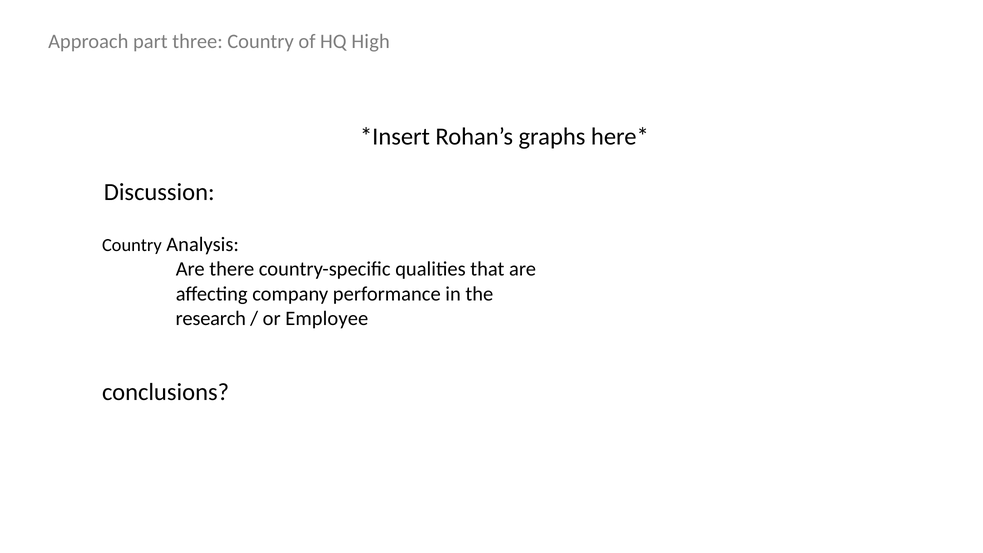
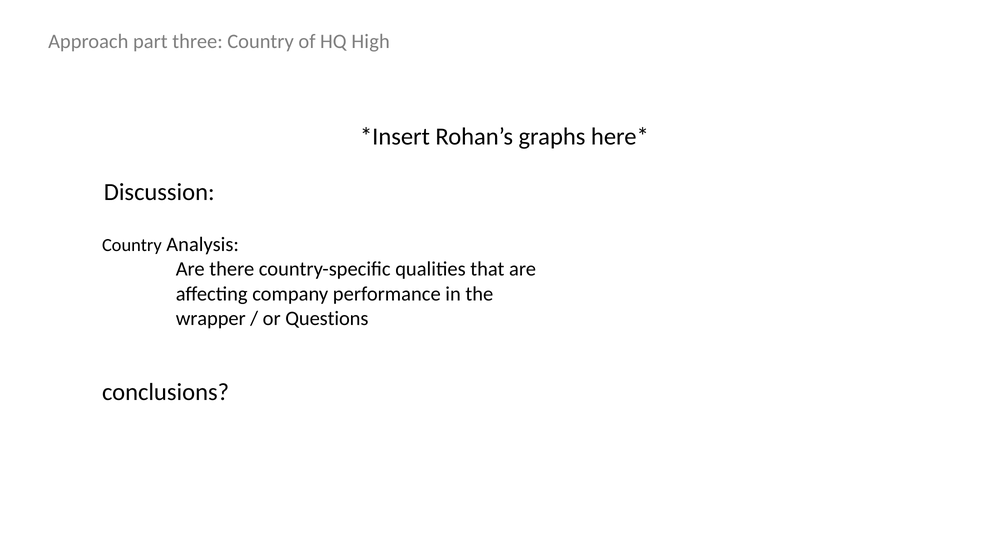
research: research -> wrapper (211, 318)
Employee: Employee -> Questions (327, 318)
